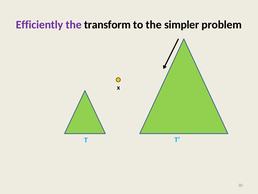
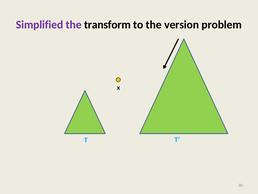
Efficiently: Efficiently -> Simplified (40, 25)
simpler: simpler -> version (182, 25)
